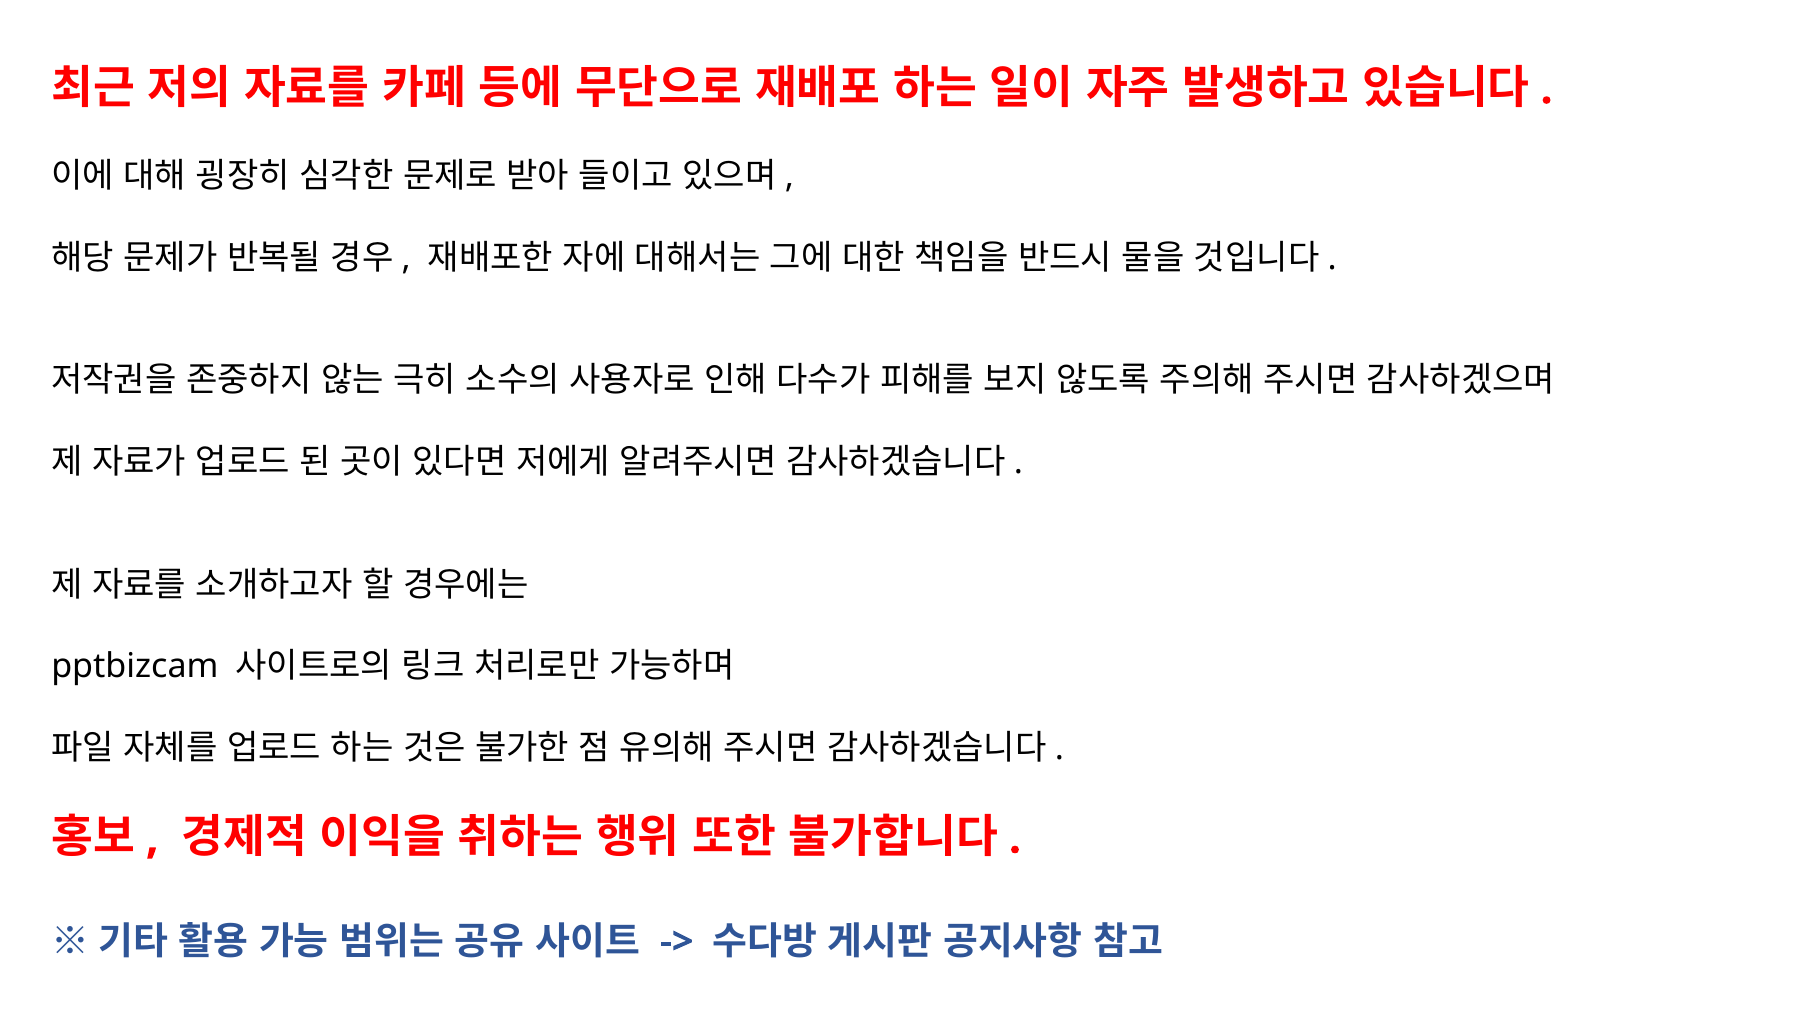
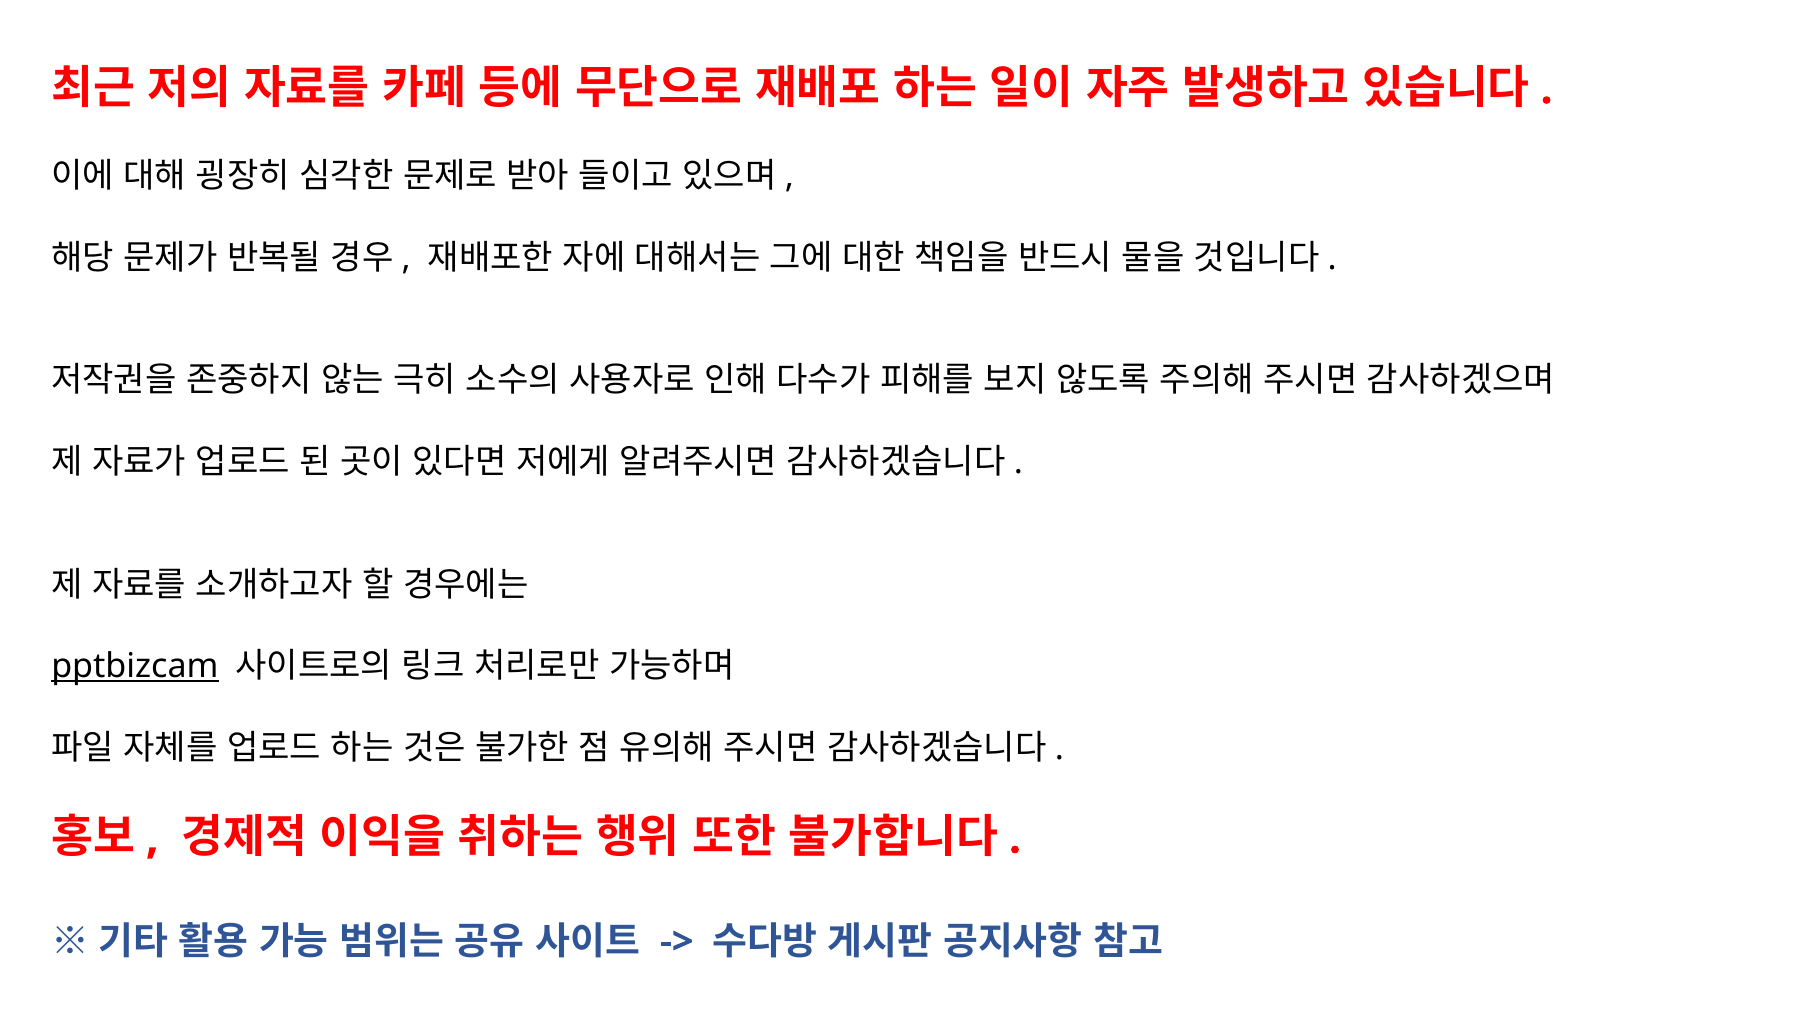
pptbizcam underline: none -> present (135, 667)
